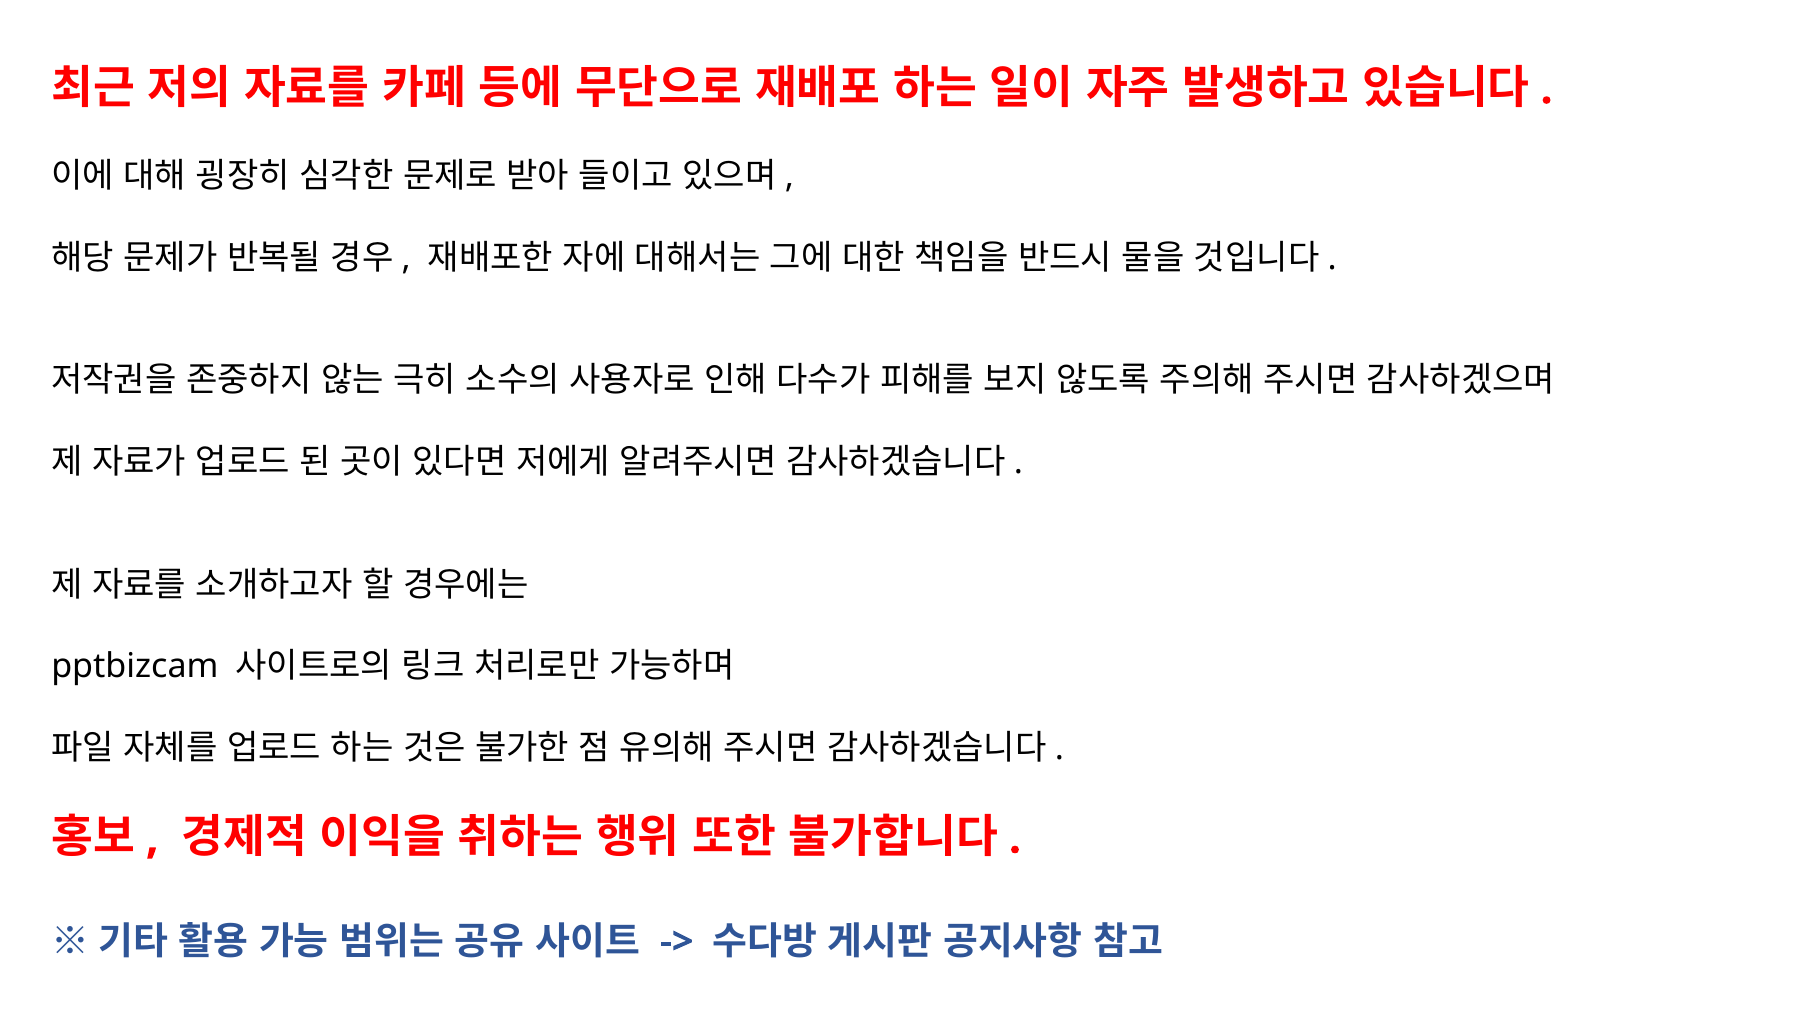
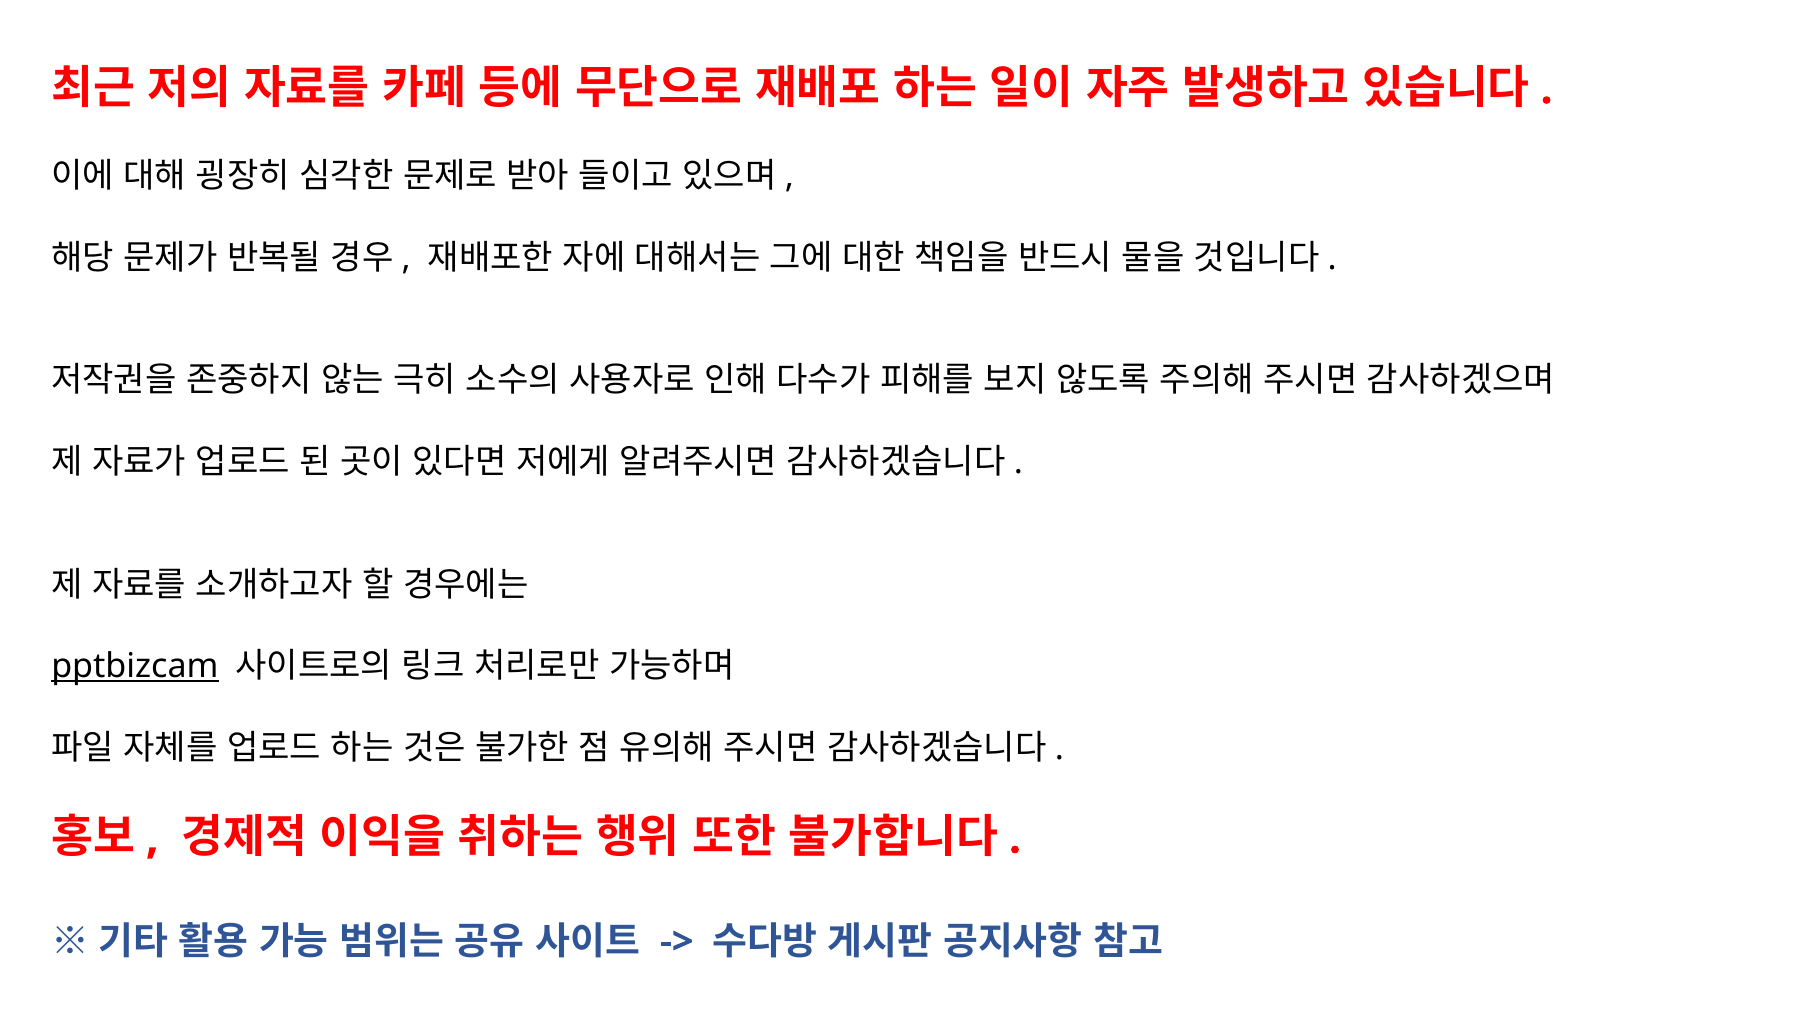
pptbizcam underline: none -> present (135, 667)
